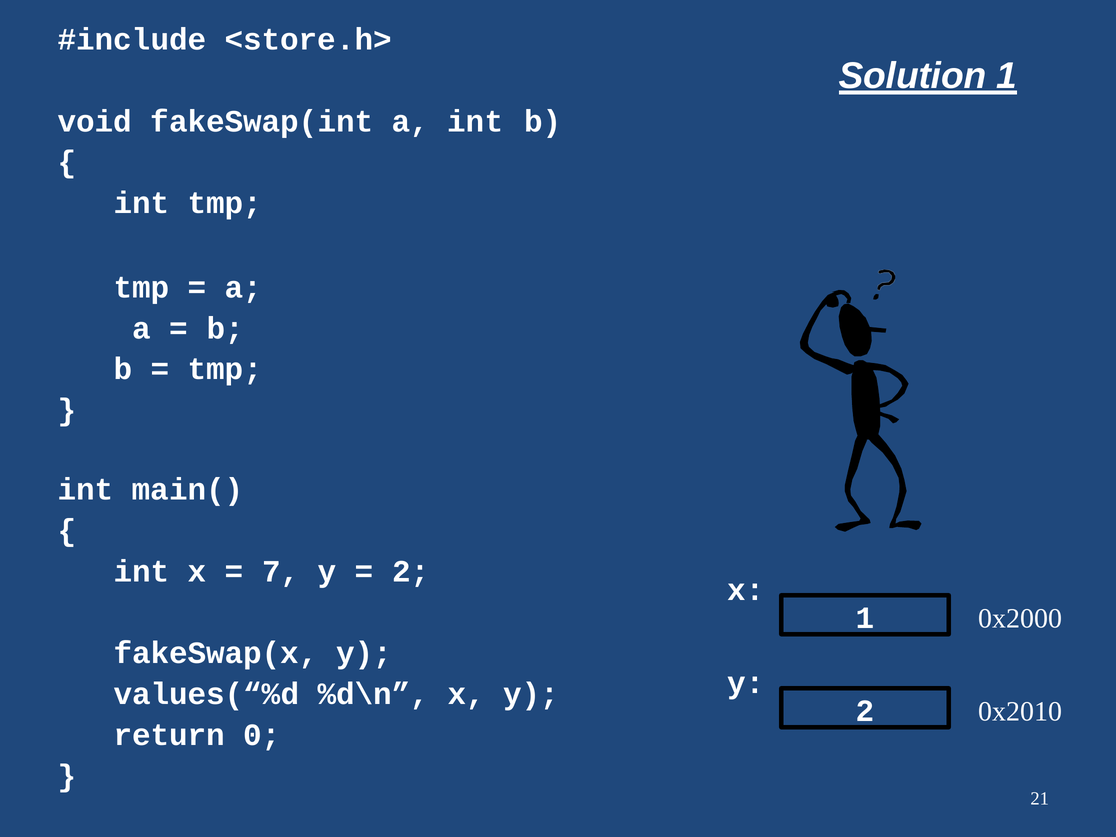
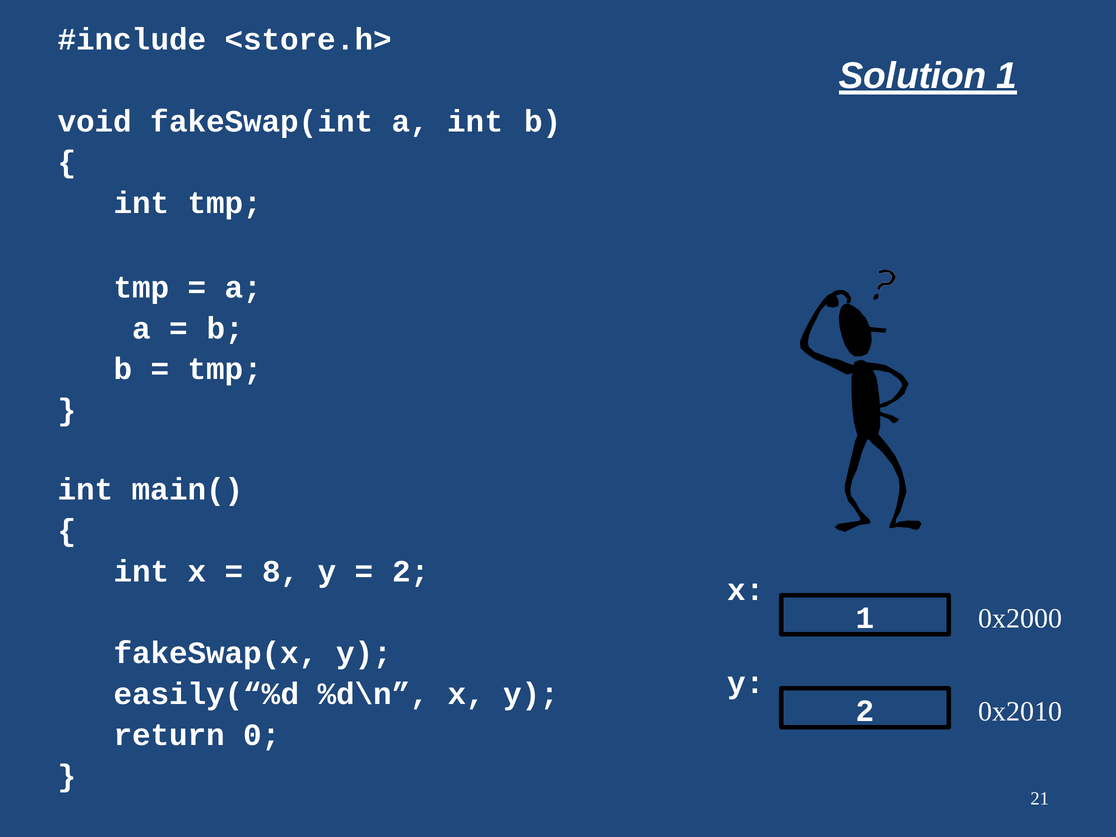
7: 7 -> 8 (281, 571)
values(“%d: values(“%d -> easily(“%d (206, 694)
